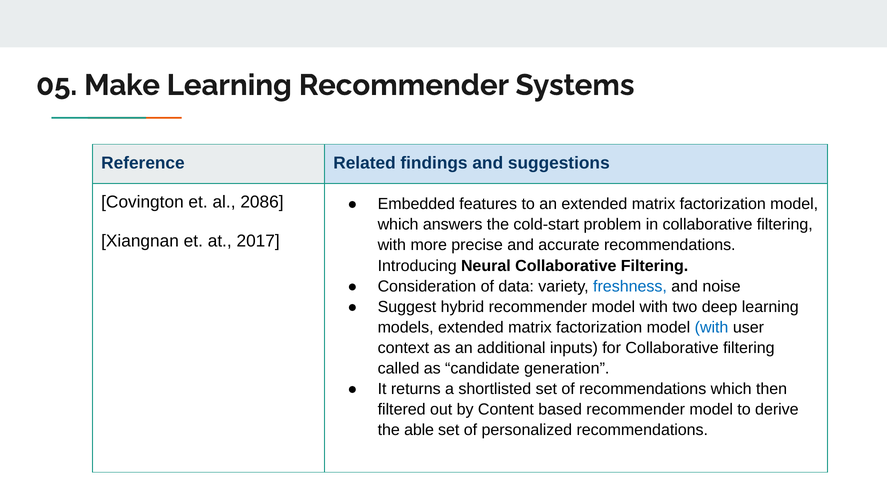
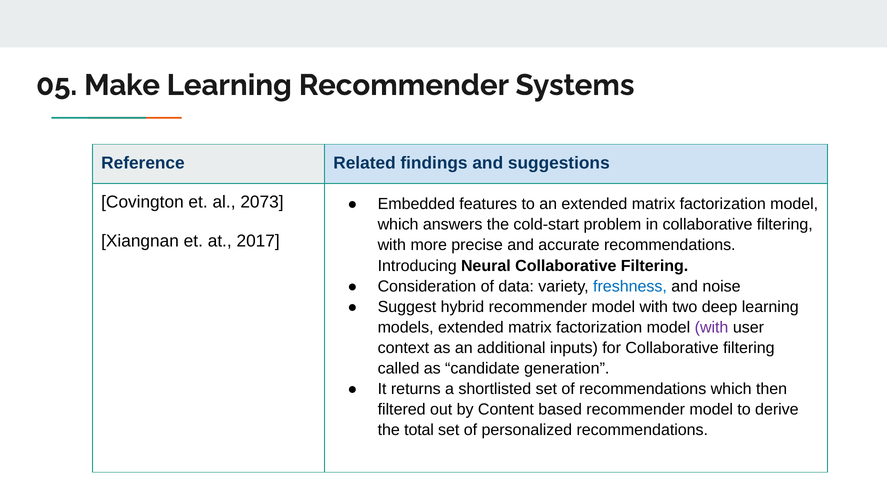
2086: 2086 -> 2073 (262, 202)
with colour: blue -> purple (712, 327)
able: able -> total (419, 430)
